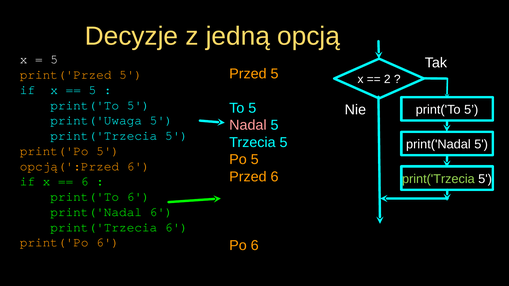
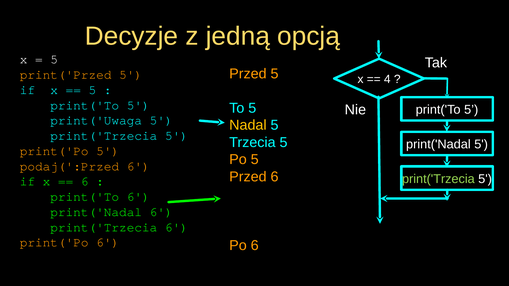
2: 2 -> 4 (387, 79)
Nadal colour: pink -> yellow (248, 125)
opcją(':Przed: opcją(':Przed -> podaj(':Przed (69, 166)
